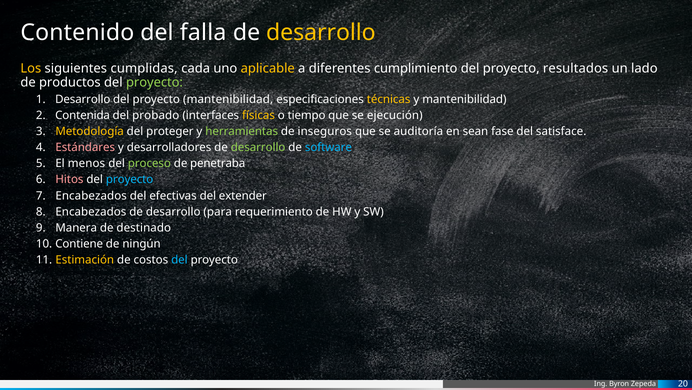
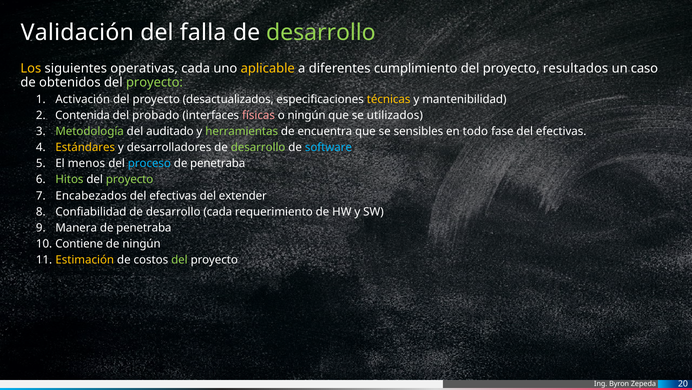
Contenido: Contenido -> Validación (77, 33)
desarrollo colour: yellow -> light green (321, 33)
cumplidas: cumplidas -> operativas (144, 68)
lado: lado -> caso (644, 68)
productos: productos -> obtenidos (70, 82)
Desarrollo: Desarrollo -> Activación (83, 99)
proyecto mantenibilidad: mantenibilidad -> desactualizados (228, 99)
físicas colour: yellow -> pink (259, 115)
o tiempo: tiempo -> ningún (307, 115)
ejecución: ejecución -> utilizados (395, 115)
Metodología colour: yellow -> light green (90, 131)
proteger: proteger -> auditado (170, 131)
inseguros: inseguros -> encuentra (325, 131)
auditoría: auditoría -> sensibles (418, 131)
sean: sean -> todo (475, 131)
fase del satisface: satisface -> efectivas (561, 131)
Estándares colour: pink -> yellow (85, 147)
proceso colour: light green -> light blue (149, 163)
Hitos colour: pink -> light green (69, 179)
proyecto colour: light blue -> light green (130, 179)
Encabezados: Encabezados -> Confiabilidad (91, 211)
desarrollo para: para -> cada (218, 211)
destinado: destinado -> penetraba (144, 227)
del colour: light blue -> light green (179, 259)
